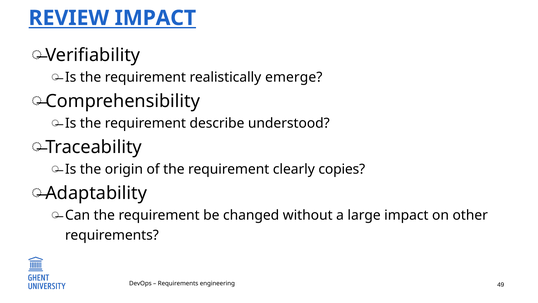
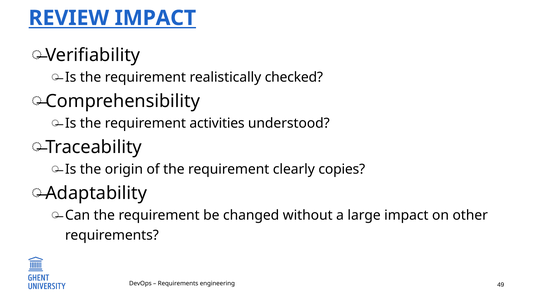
emerge: emerge -> checked (294, 77)
describe: describe -> activities (217, 123)
